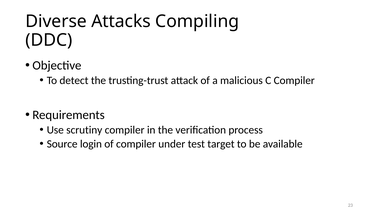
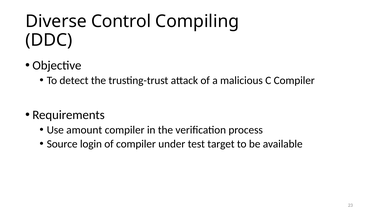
Attacks: Attacks -> Control (121, 21)
scrutiny: scrutiny -> amount (84, 130)
